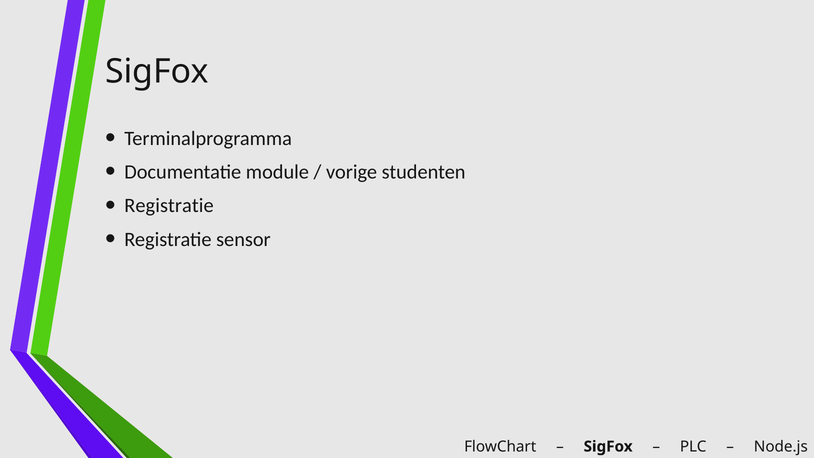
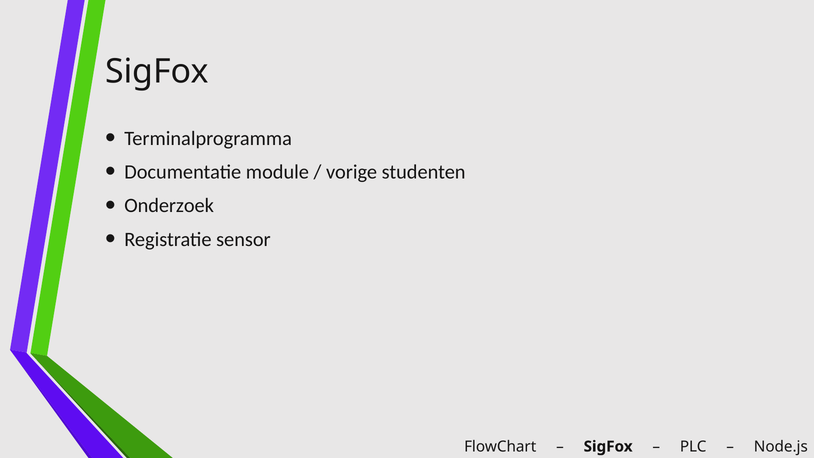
Registratie: Registratie -> Onderzoek (169, 206)
